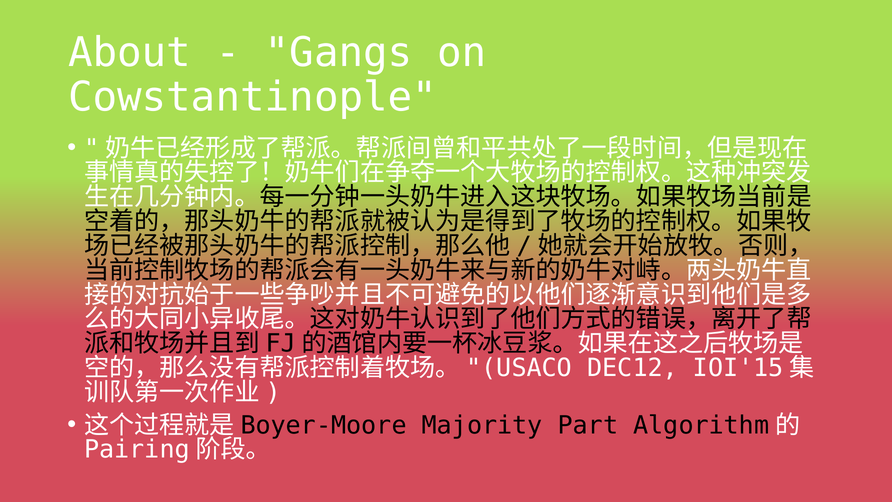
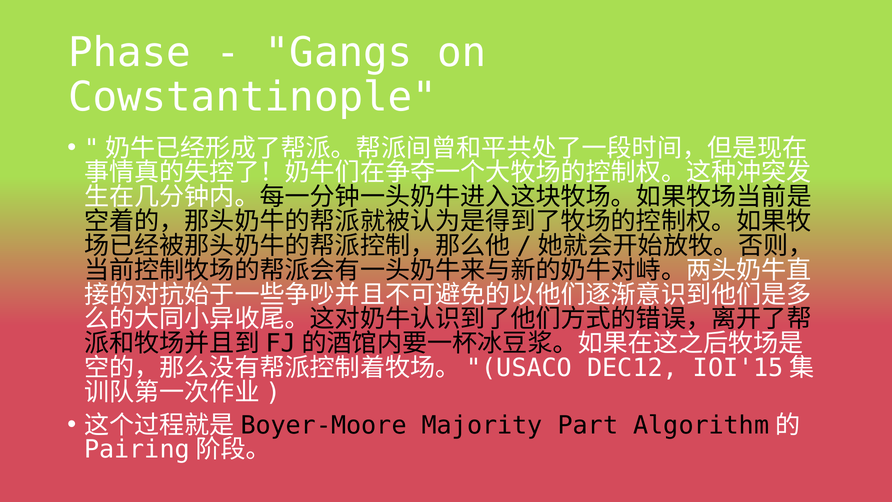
About: About -> Phase (129, 53)
